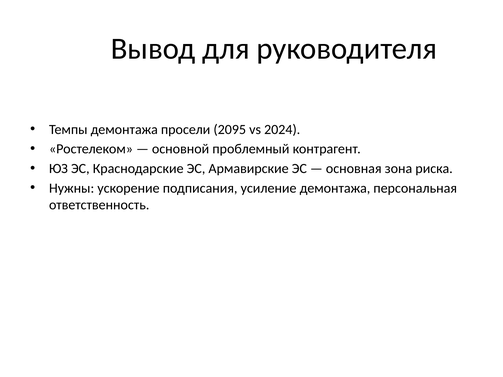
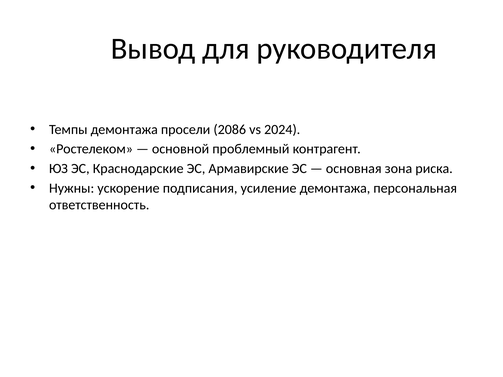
2095: 2095 -> 2086 (230, 130)
